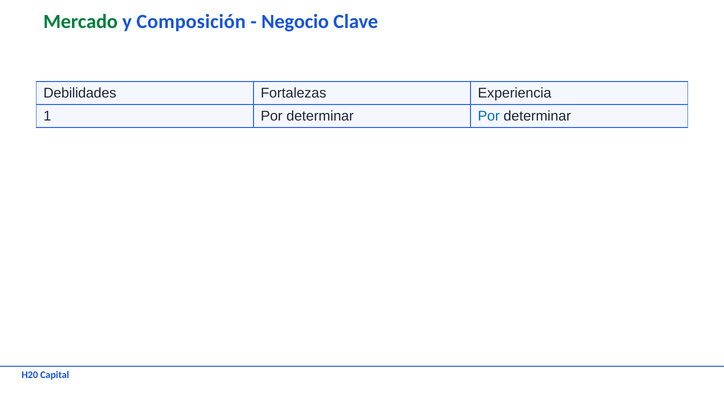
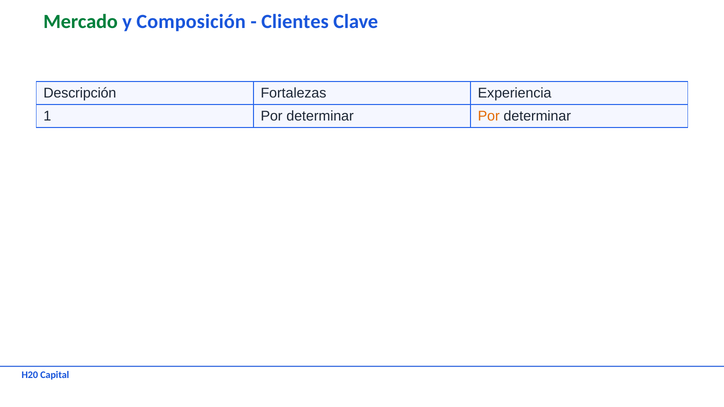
Negocio: Negocio -> Clientes (295, 22)
Debilidades: Debilidades -> Descripción (80, 93)
Por colour: blue -> orange (489, 116)
